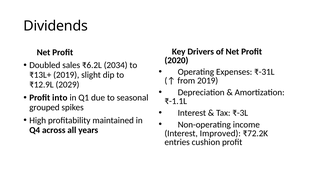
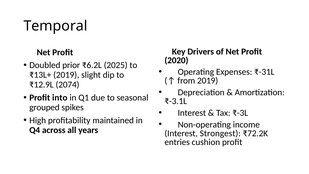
Dividends: Dividends -> Temporal (56, 26)
sales: sales -> prior (71, 65)
2034: 2034 -> 2025 (116, 65)
2029: 2029 -> 2074 (68, 85)
₹-1.1L: ₹-1.1L -> ₹-3.1L (176, 101)
Improved: Improved -> Strongest (220, 133)
